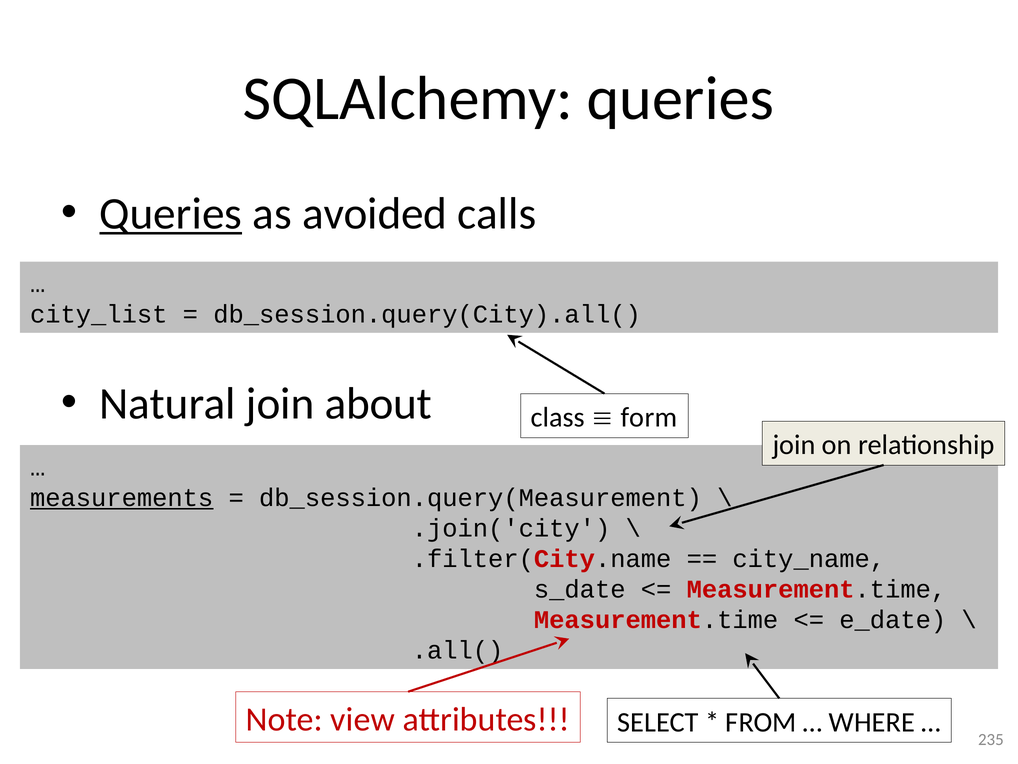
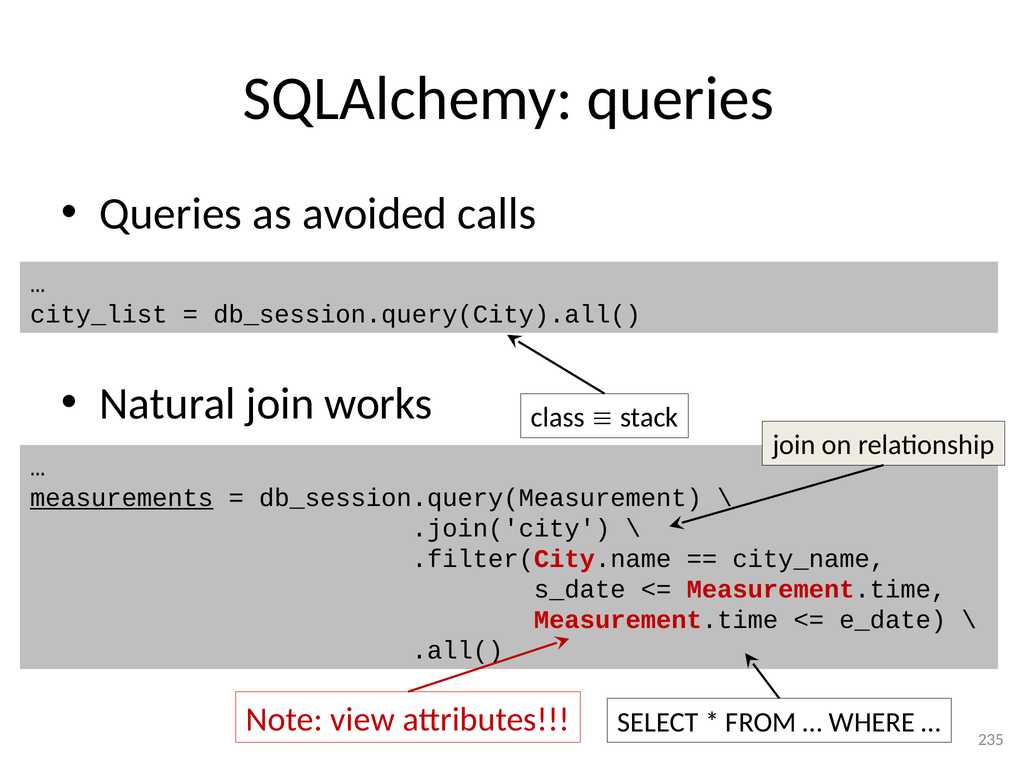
Queries underline: present -> none (171, 214)
about: about -> works (378, 404)
form: form -> stack (649, 417)
